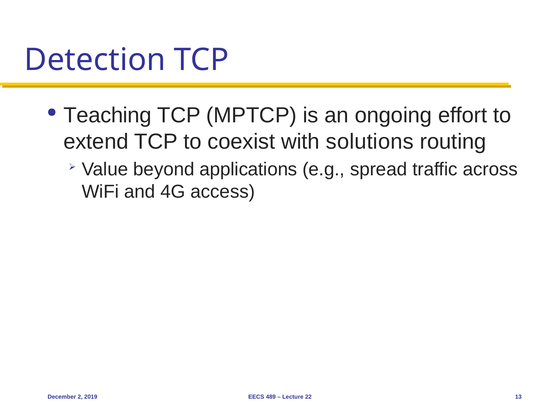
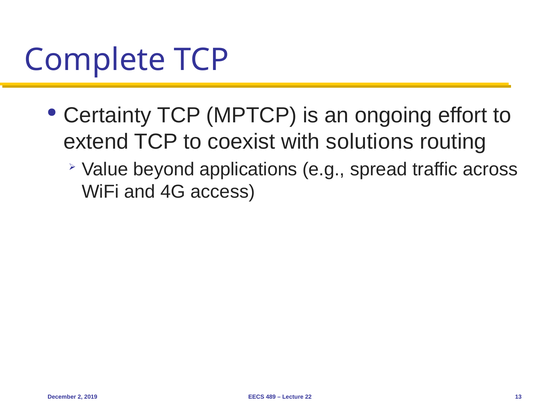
Detection: Detection -> Complete (95, 60)
Teaching: Teaching -> Certainty (107, 115)
